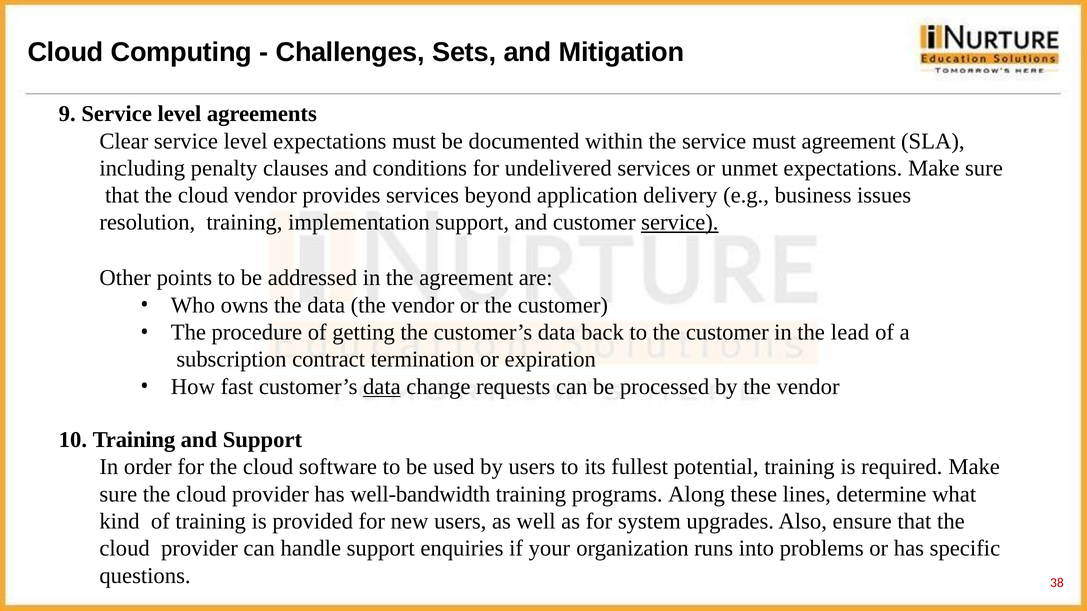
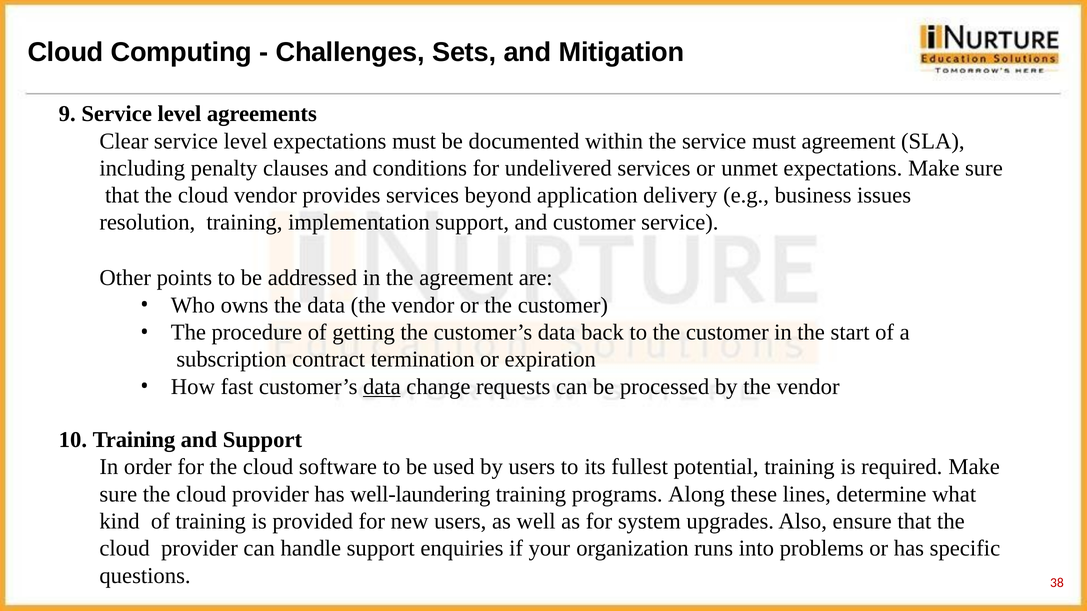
service underline: present -> none (680, 223)
lead: lead -> start (850, 333)
well-bandwidth: well-bandwidth -> well-laundering (420, 494)
